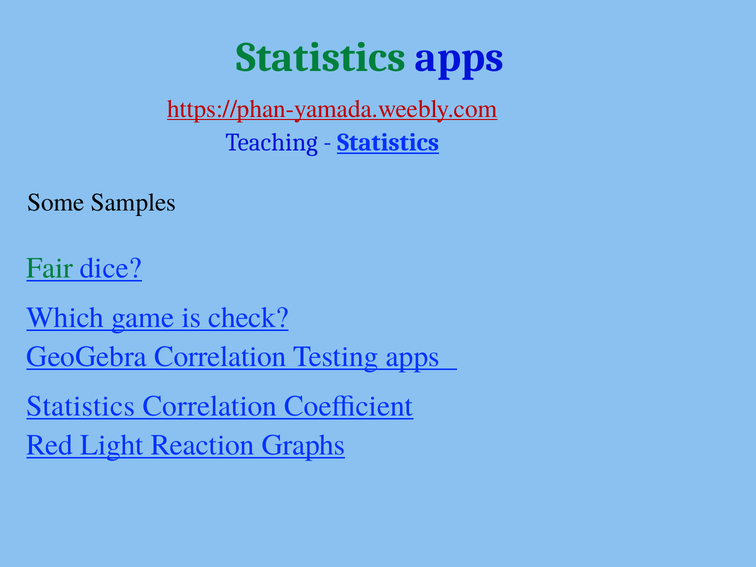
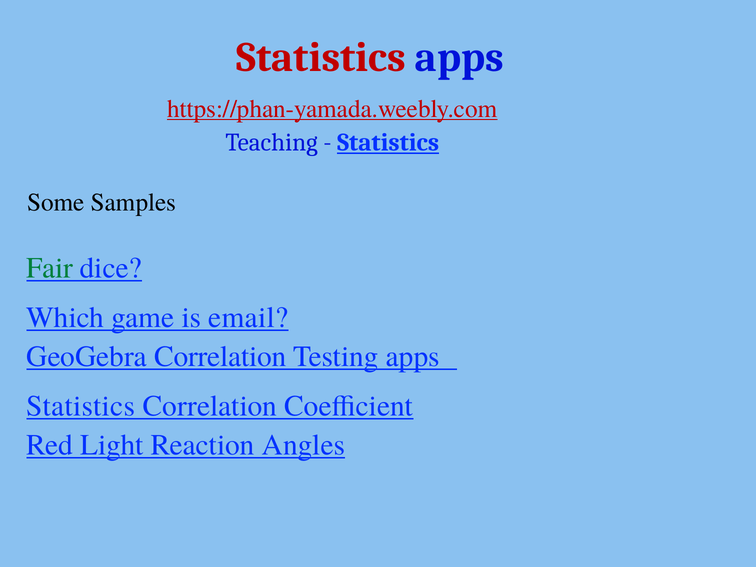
Statistics colour: green -> red (321, 57)
check: check -> email (248, 317)
Graphs: Graphs -> Angles (303, 445)
